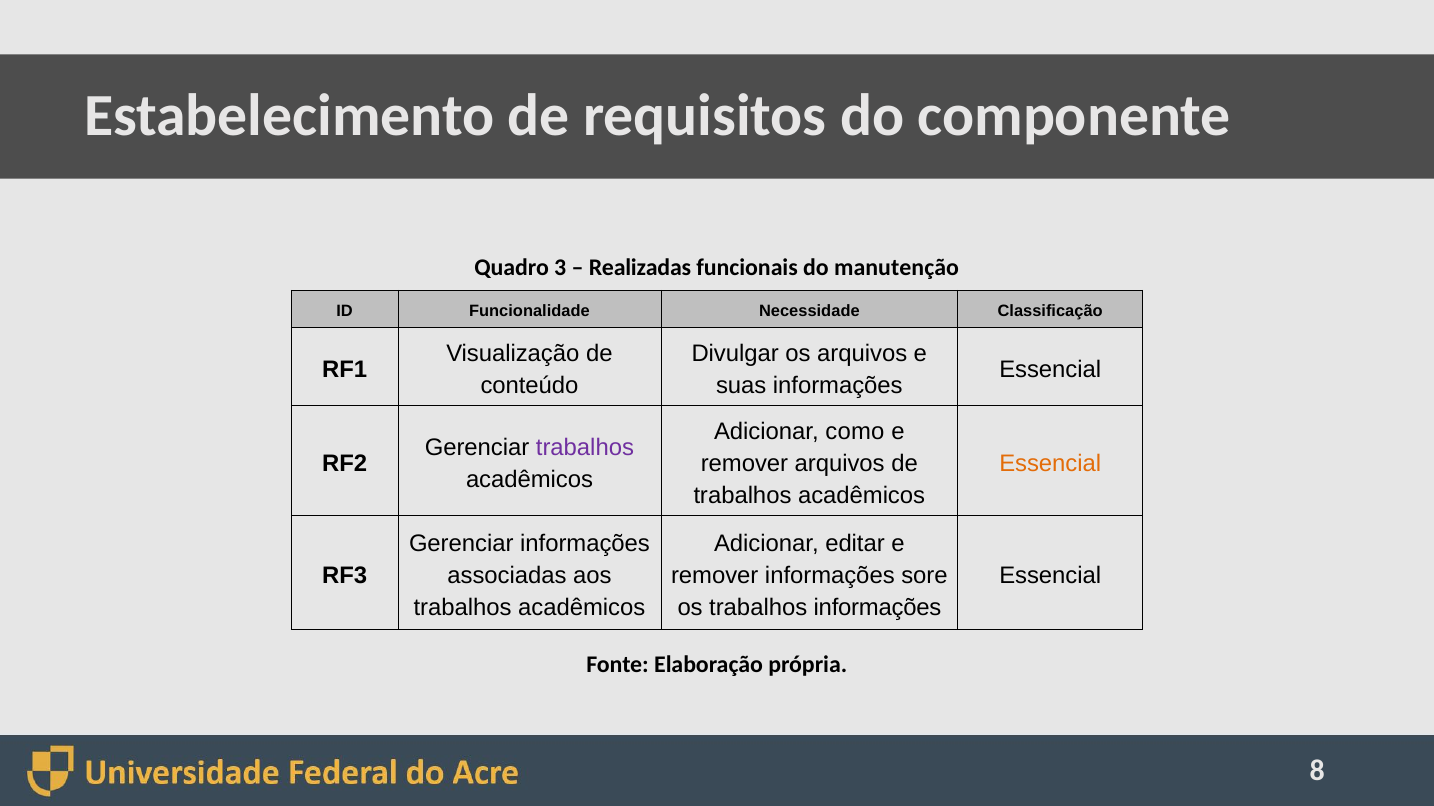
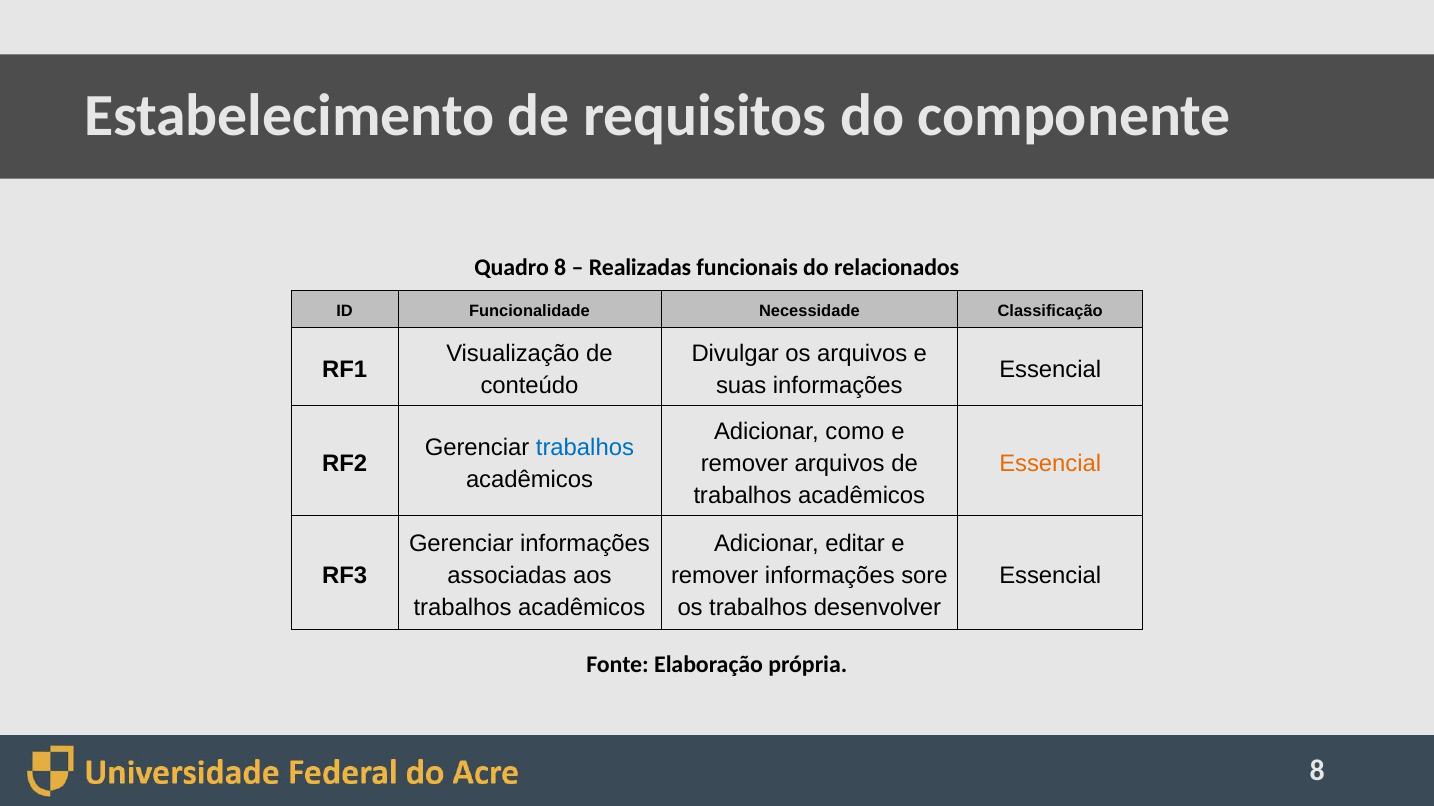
Quadro 3: 3 -> 8 (560, 267)
manutenção: manutenção -> relacionados (897, 267)
trabalhos colour: purple -> blue (585, 448)
trabalhos informações: informações -> desenvolver (877, 608)
